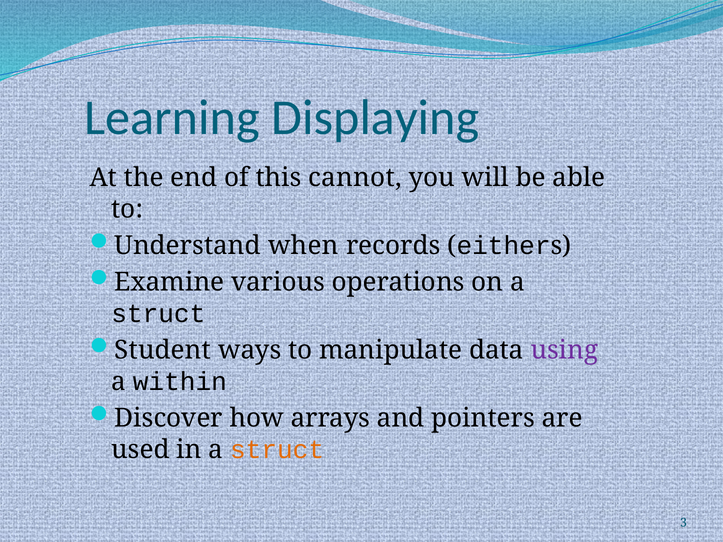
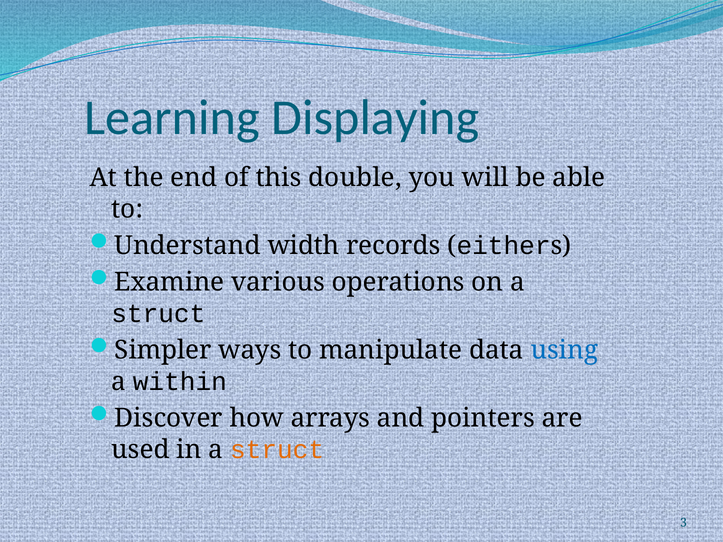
cannot: cannot -> double (355, 178)
when: when -> width (304, 246)
Student: Student -> Simpler (163, 350)
using colour: purple -> blue (564, 350)
